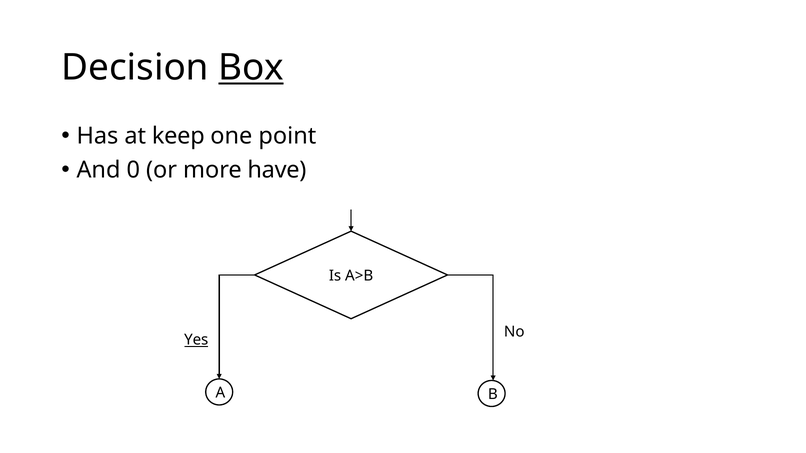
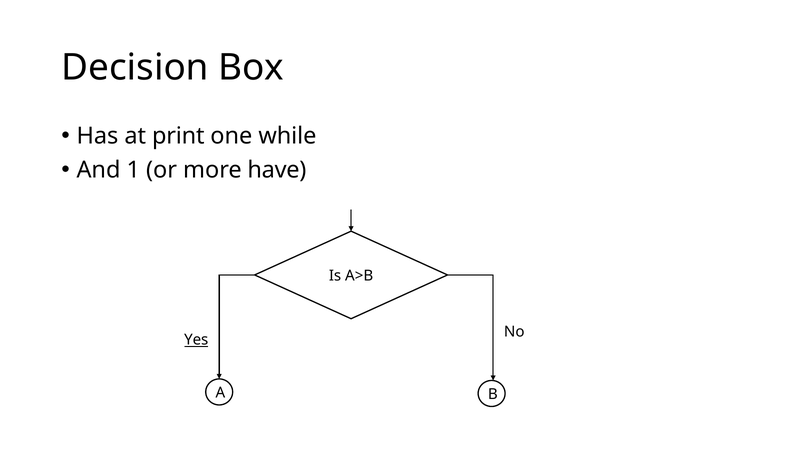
Box underline: present -> none (251, 68)
keep: keep -> print (178, 136)
point: point -> while (287, 136)
0: 0 -> 1 (133, 170)
